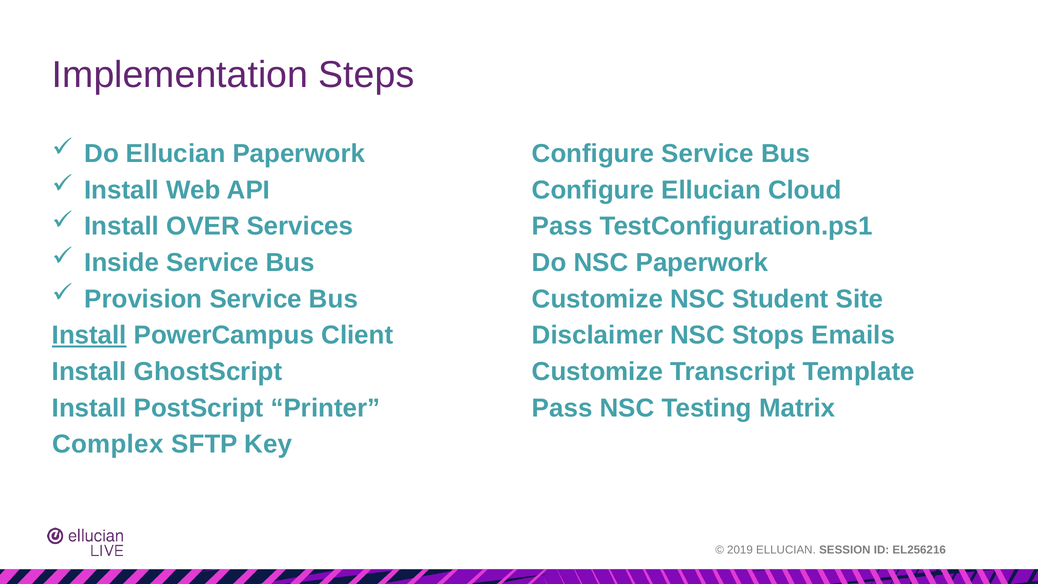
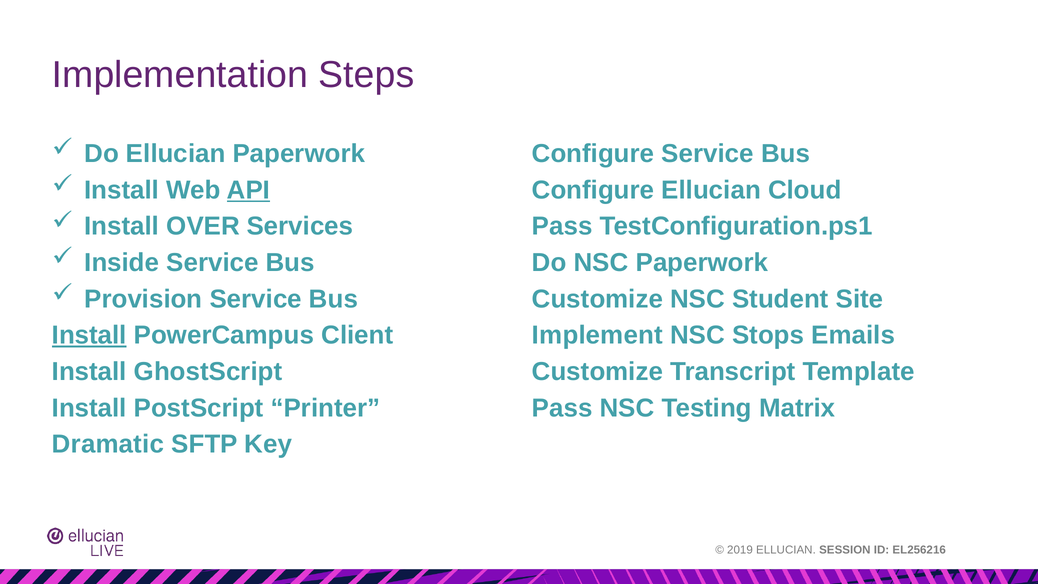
API underline: none -> present (249, 190)
Disclaimer: Disclaimer -> Implement (597, 335)
Complex: Complex -> Dramatic (108, 444)
